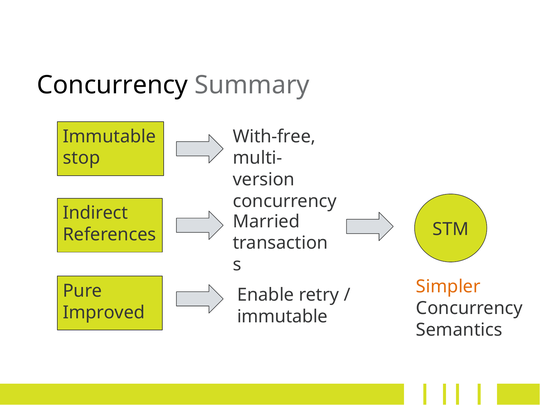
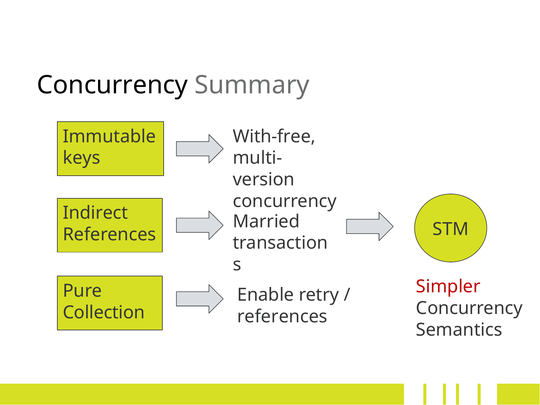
stop: stop -> keys (82, 158)
Simpler colour: orange -> red (448, 287)
Improved: Improved -> Collection (104, 312)
immutable: immutable -> references (282, 317)
